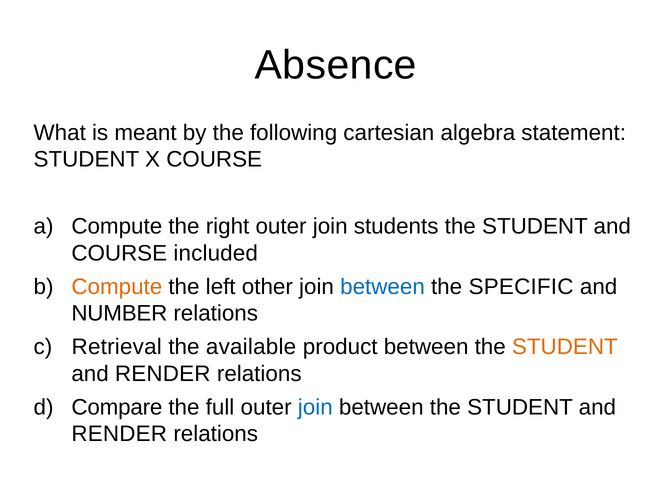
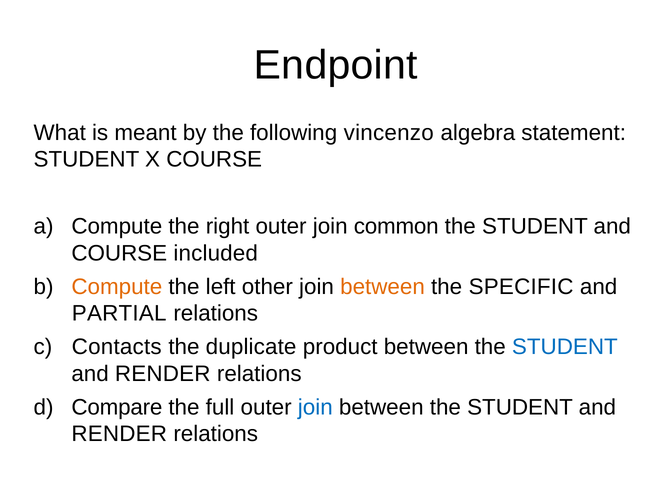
Absence: Absence -> Endpoint (336, 65)
cartesian: cartesian -> vincenzo (389, 133)
students: students -> common (396, 226)
between colour: blue -> orange (383, 287)
NUMBER: NUMBER -> PARTIAL (119, 313)
Retrieval: Retrieval -> Contacts (117, 347)
available: available -> duplicate (251, 347)
STUDENT colour: orange -> blue (565, 347)
